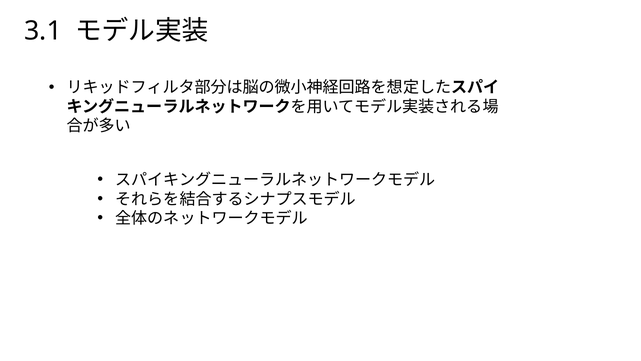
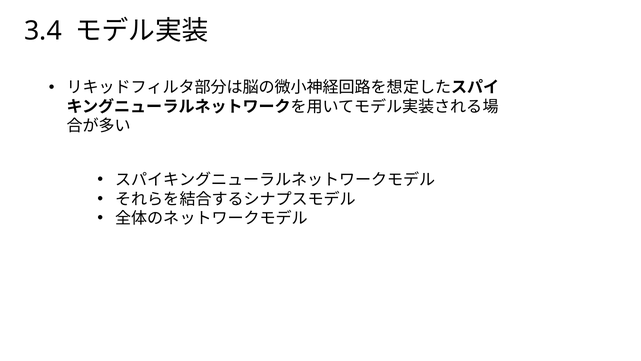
3.1: 3.1 -> 3.4 (43, 31)
